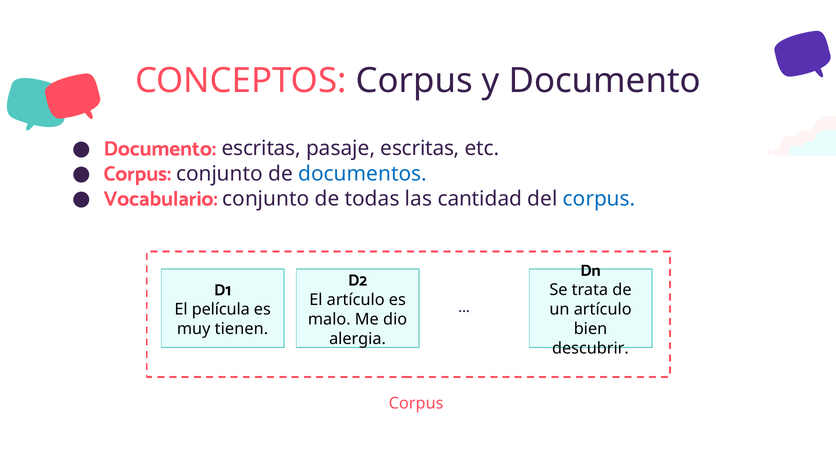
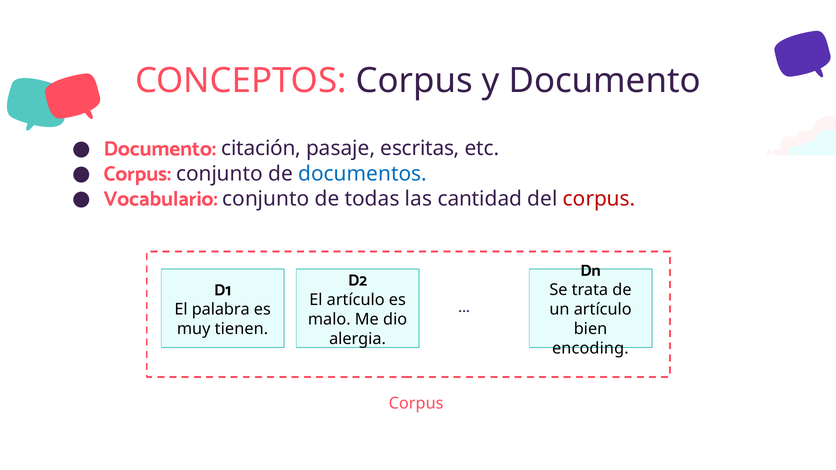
Documento escritas: escritas -> citación (261, 149)
corpus colour: blue -> red (599, 199)
película: película -> palabra (221, 310)
descubrir: descubrir -> encoding (590, 349)
